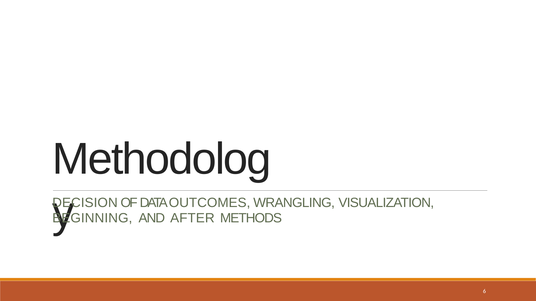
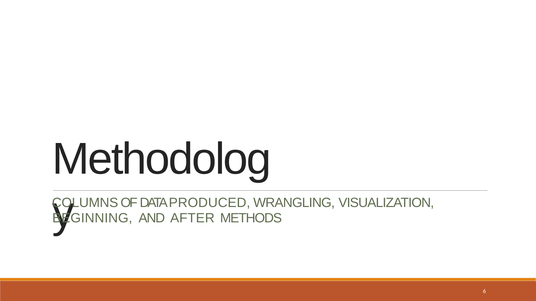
DECISION: DECISION -> COLUMNS (85, 203)
OUTCOMES: OUTCOMES -> PRODUCED (210, 203)
